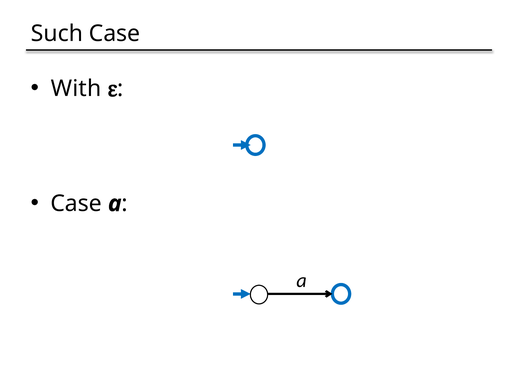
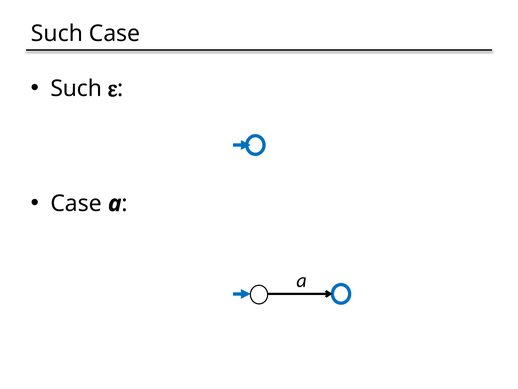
With: With -> Such (76, 88)
